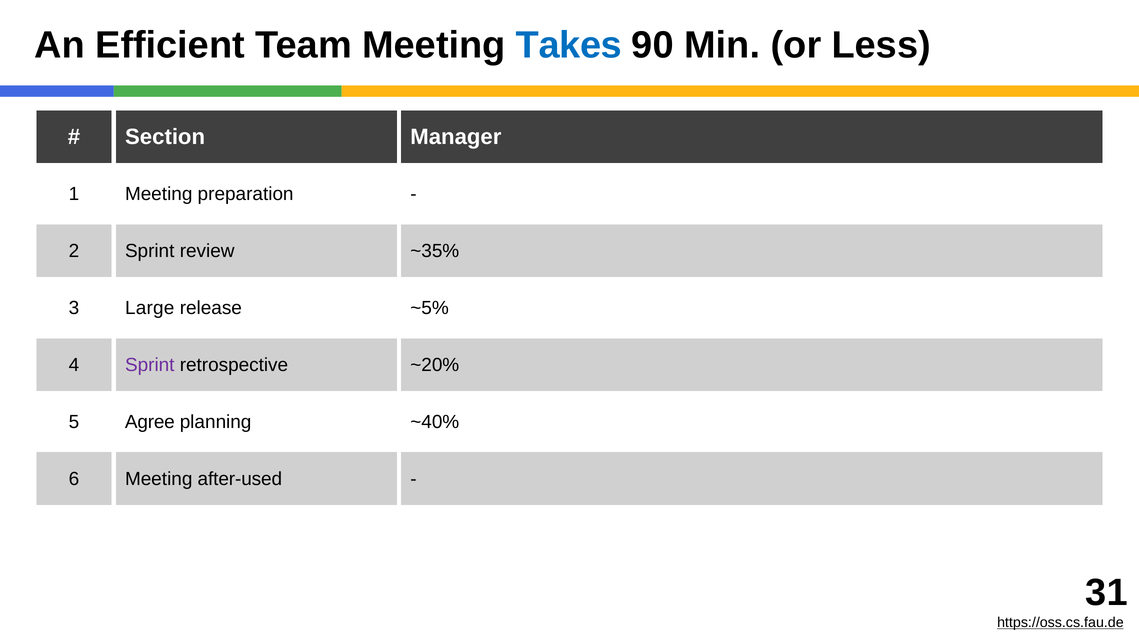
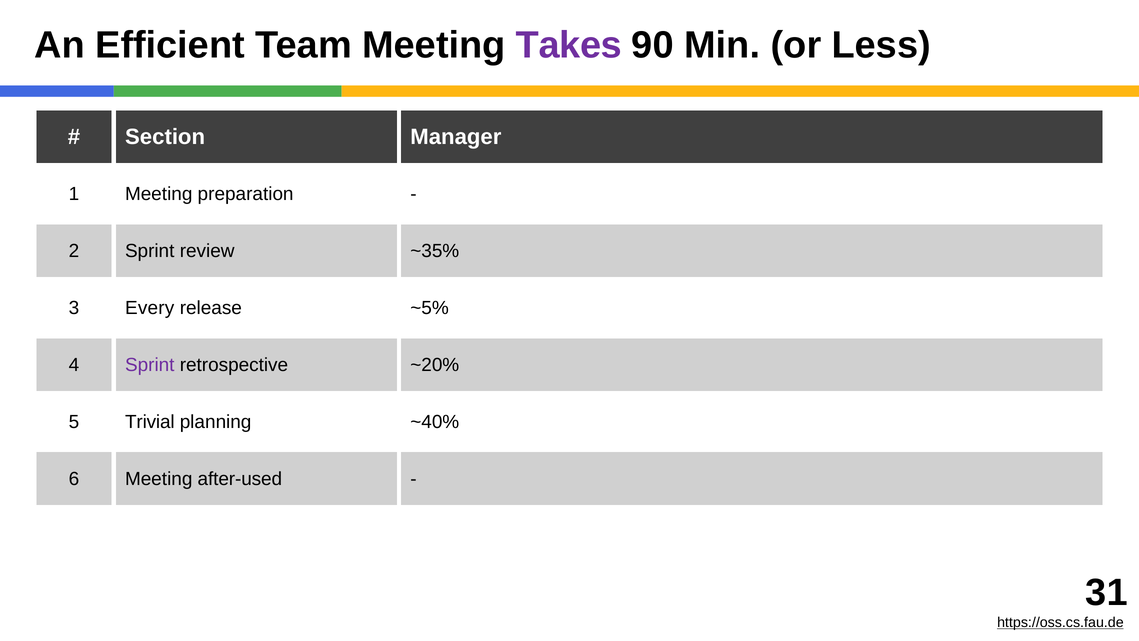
Takes colour: blue -> purple (569, 45)
Large: Large -> Every (150, 308)
Agree: Agree -> Trivial (150, 422)
